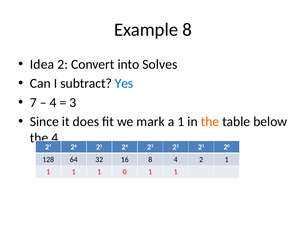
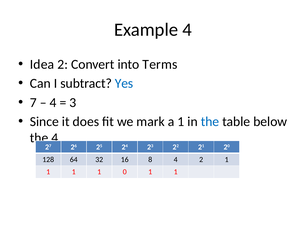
Example 8: 8 -> 4 (187, 30)
Solves: Solves -> Terms (160, 64)
the colour: orange -> blue (210, 121)
